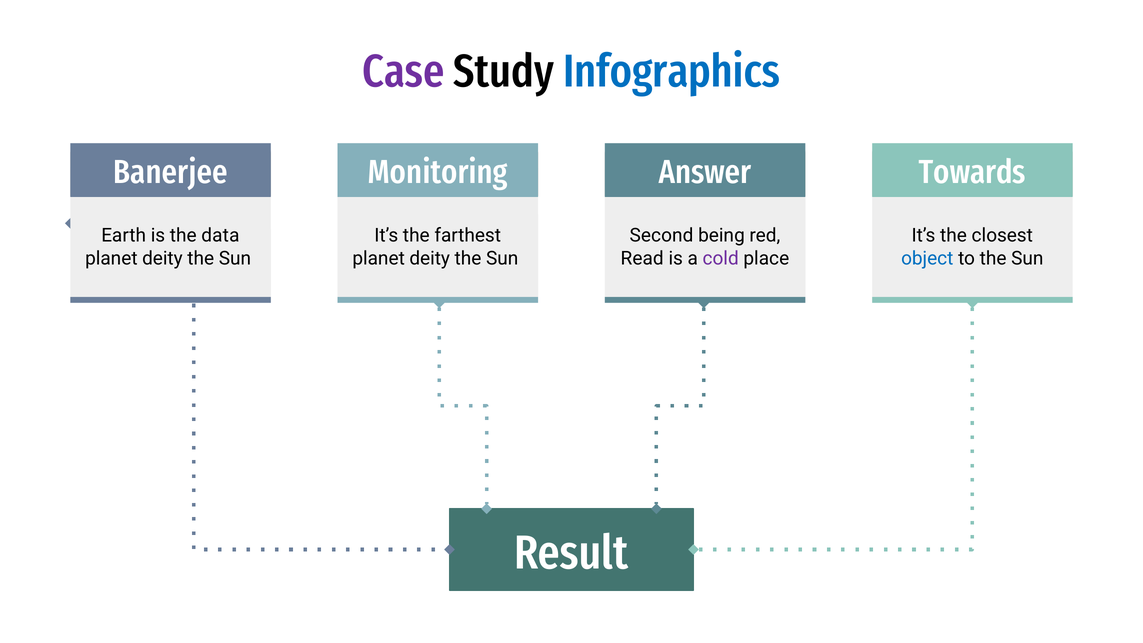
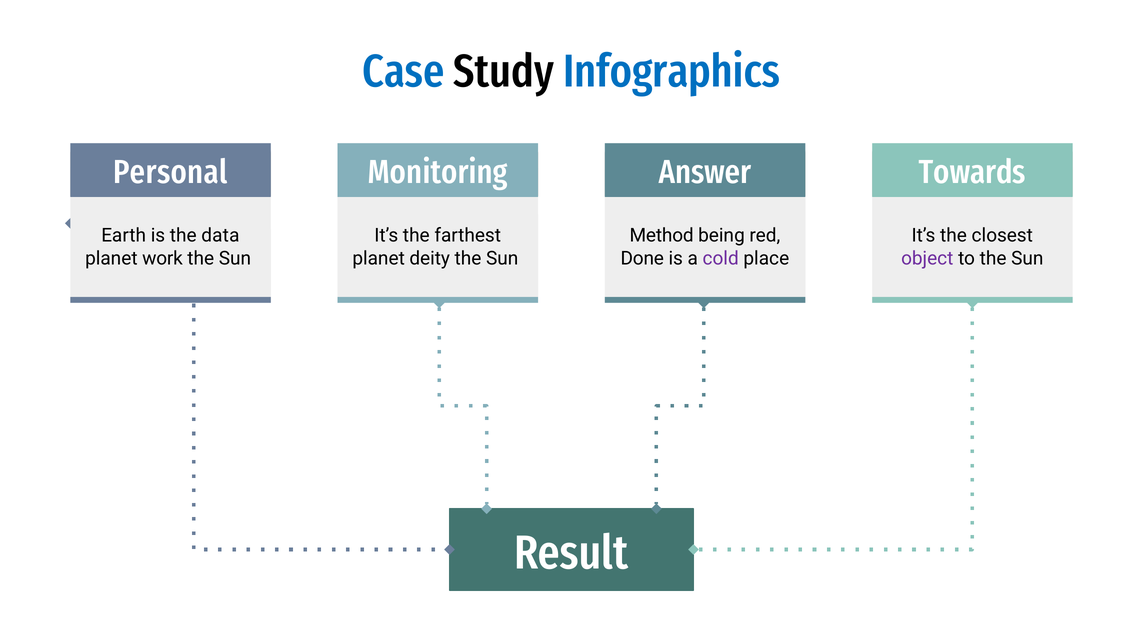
Case colour: purple -> blue (403, 72)
Banerjee: Banerjee -> Personal (170, 172)
Second: Second -> Method (662, 236)
deity: deity -> work (163, 258)
Read: Read -> Done (642, 258)
object colour: blue -> purple (927, 258)
